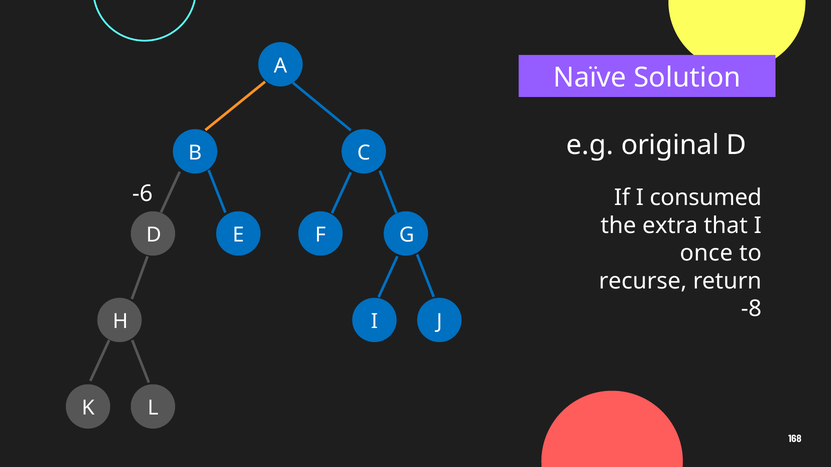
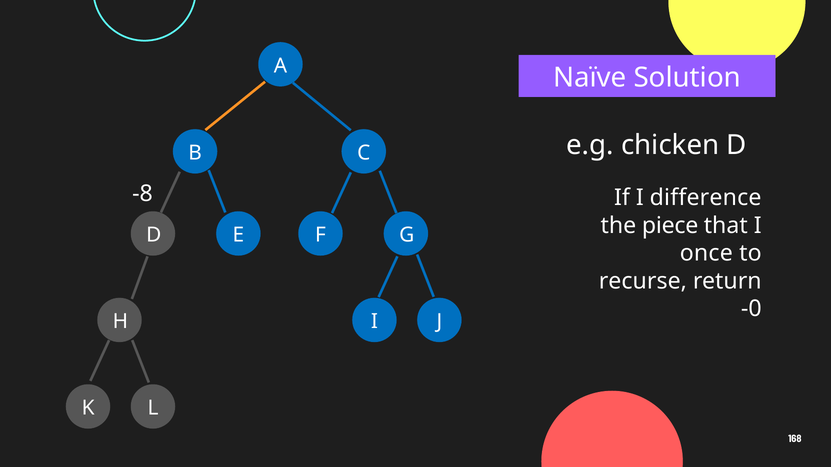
original: original -> chicken (670, 145)
-6: -6 -> -8 (142, 194)
consumed: consumed -> difference (706, 198)
extra: extra -> piece (670, 226)
-8: -8 -> -0 (751, 309)
